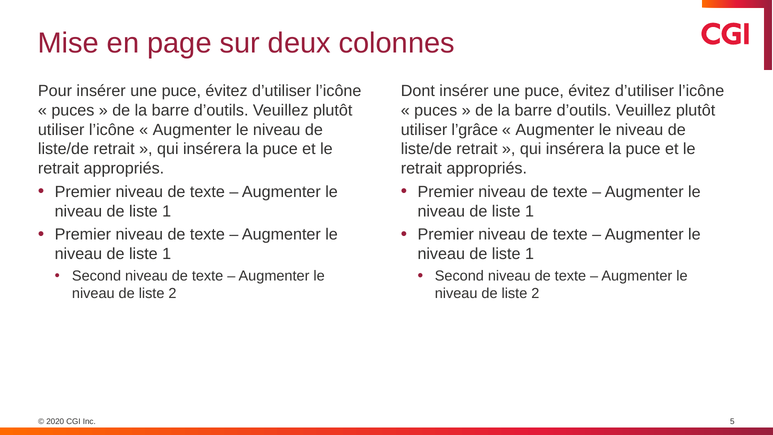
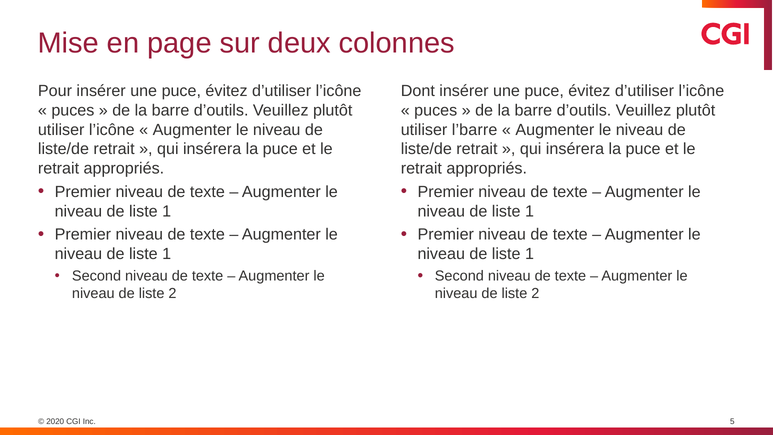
l’grâce: l’grâce -> l’barre (475, 130)
